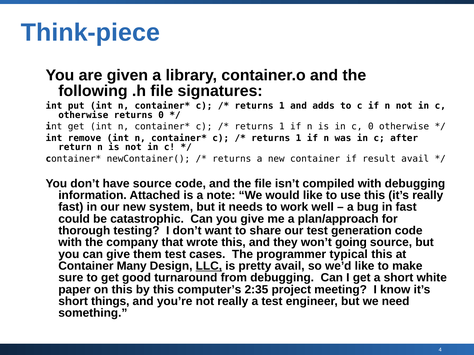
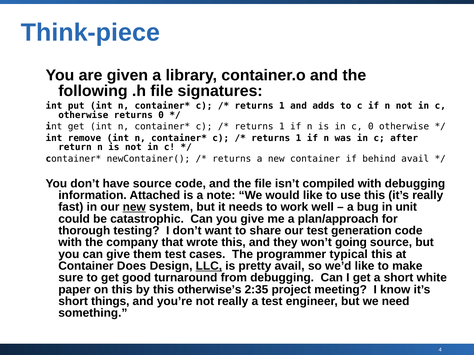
result: result -> behind (379, 159)
new underline: none -> present (134, 207)
in fast: fast -> unit (406, 207)
Many: Many -> Does (132, 266)
computer’s: computer’s -> otherwise’s (209, 290)
